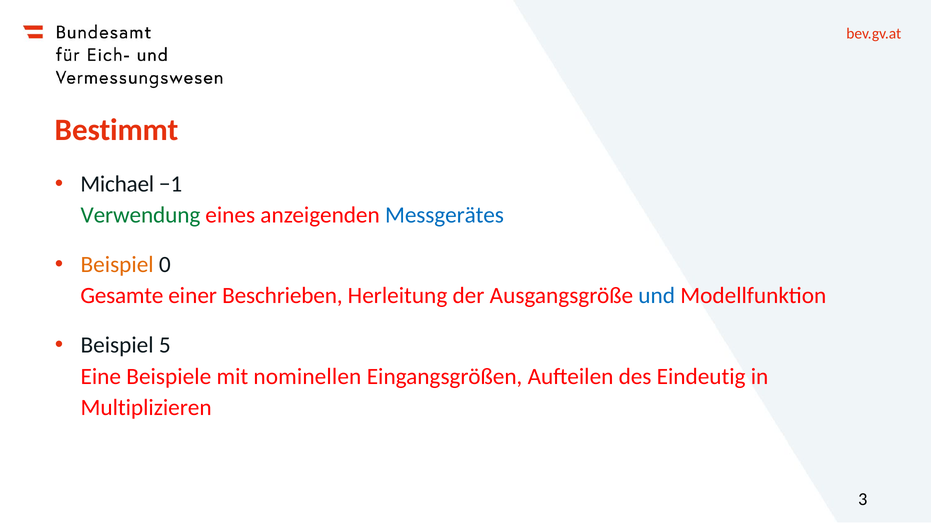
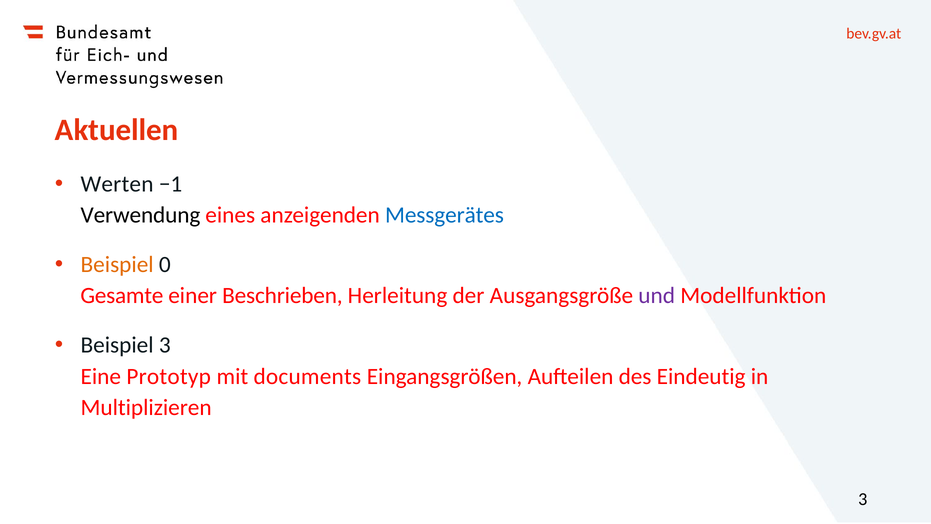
Bestimmt: Bestimmt -> Aktuellen (117, 130)
Michael: Michael -> Werten (117, 184)
Verwendung colour: green -> black (140, 215)
und colour: blue -> purple (657, 296)
Beispiel 5: 5 -> 3 (165, 345)
Beispiele: Beispiele -> Prototyp (169, 376)
nominellen: nominellen -> documents (307, 376)
